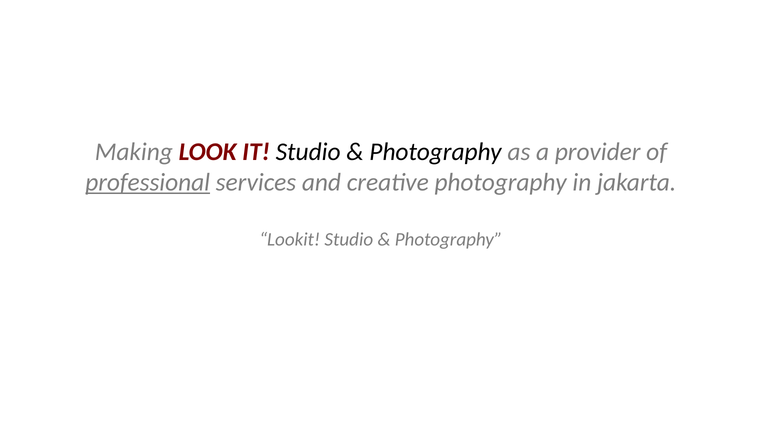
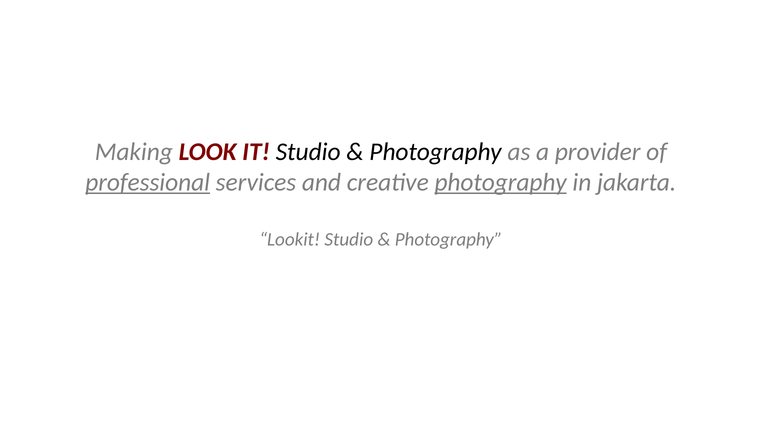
photography underline: none -> present (501, 182)
